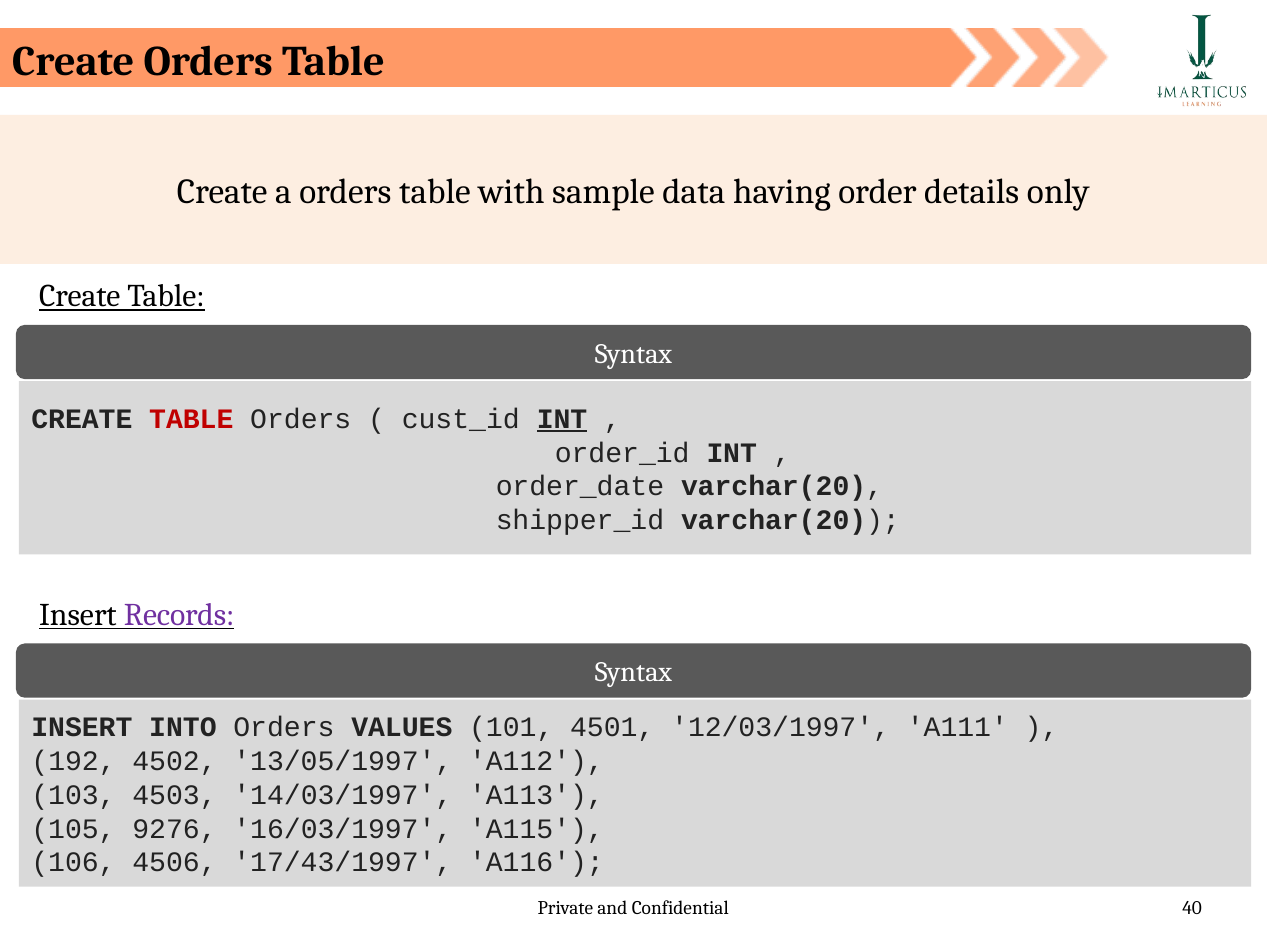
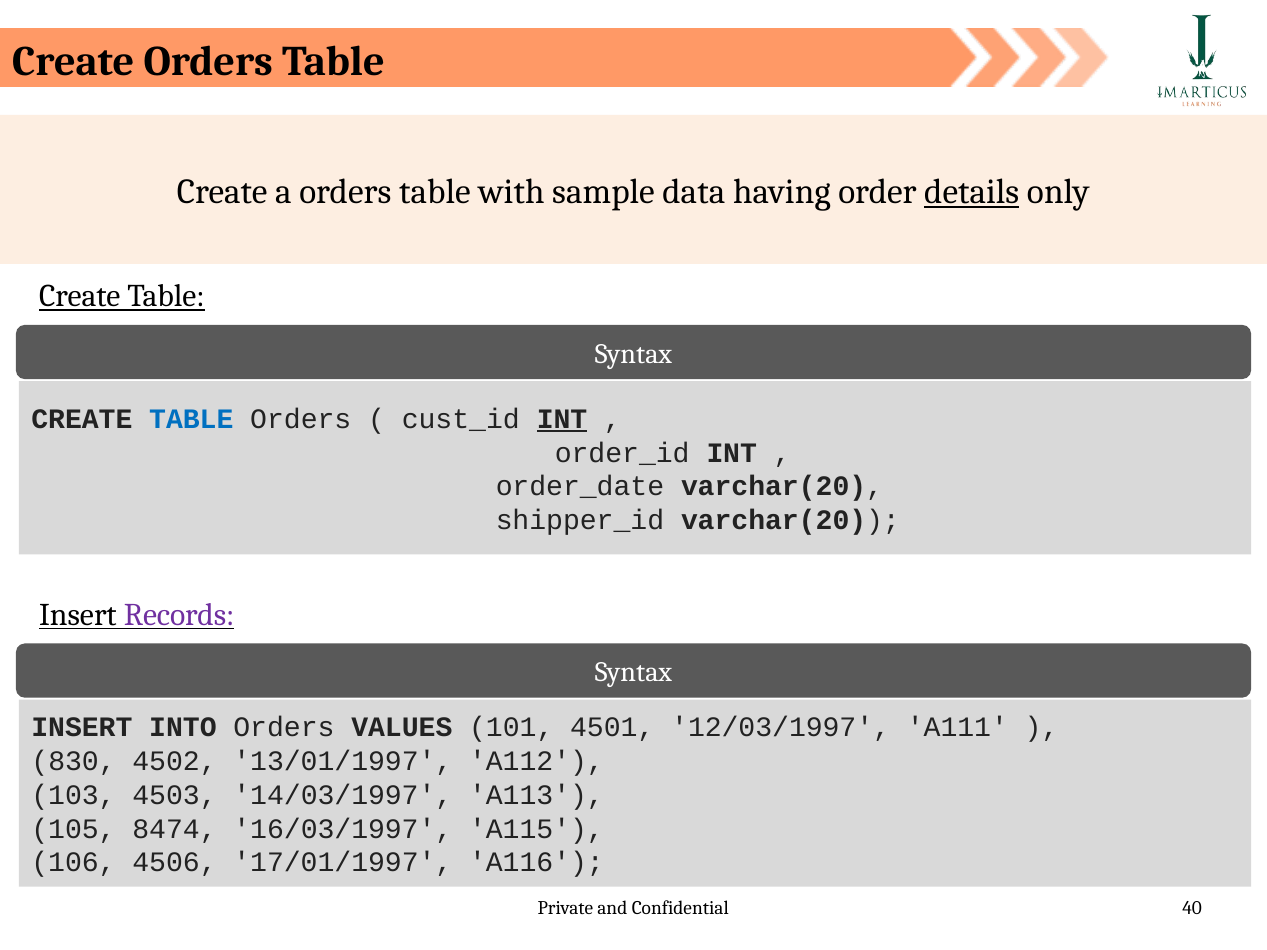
details underline: none -> present (972, 192)
TABLE colour: red -> blue (191, 419)
192: 192 -> 830 (74, 762)
13/05/1997: 13/05/1997 -> 13/01/1997 (343, 762)
9276: 9276 -> 8474 (175, 829)
17/43/1997: 17/43/1997 -> 17/01/1997 (343, 863)
